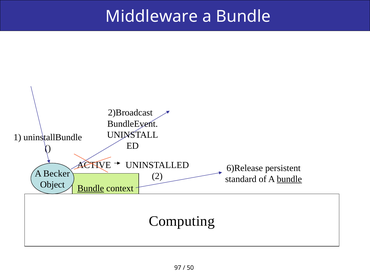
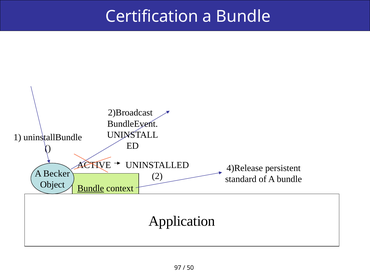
Middleware: Middleware -> Certification (152, 17)
6)Release: 6)Release -> 4)Release (245, 168)
bundle underline: present -> none (289, 179)
Computing: Computing -> Application (182, 221)
